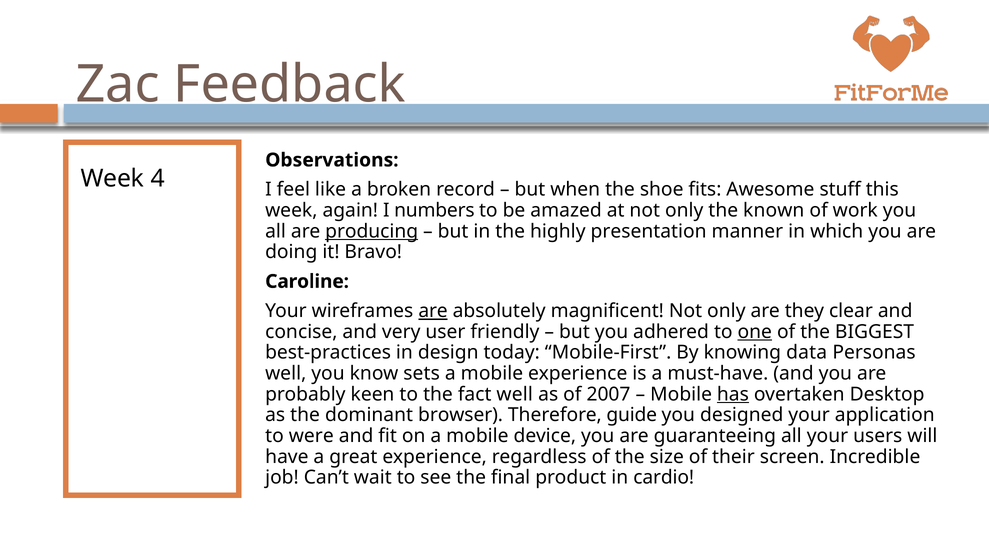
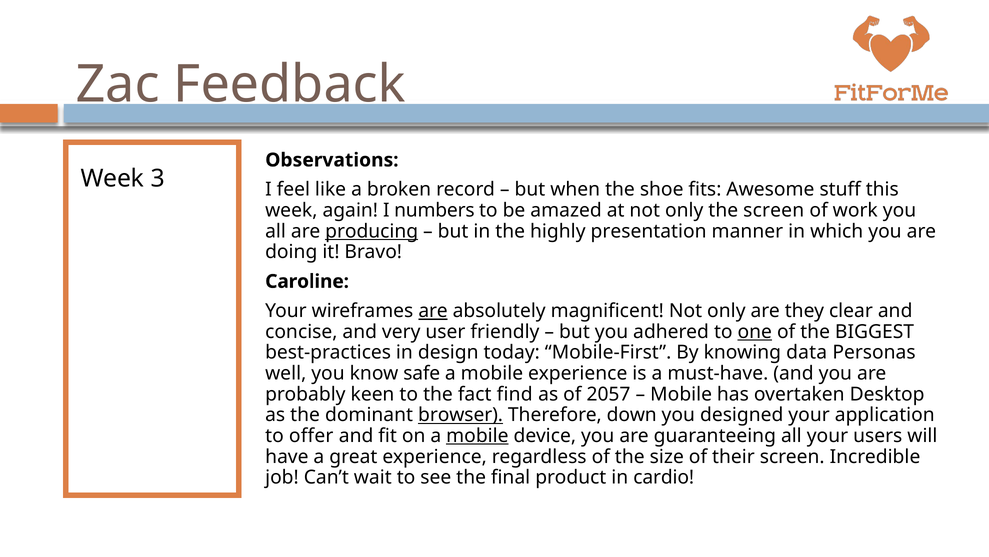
4: 4 -> 3 (158, 179)
the known: known -> screen (774, 210)
sets: sets -> safe (422, 373)
fact well: well -> find (515, 394)
2007: 2007 -> 2057 (608, 394)
has underline: present -> none (733, 394)
browser underline: none -> present (461, 415)
guide: guide -> down (632, 415)
were: were -> offer (311, 435)
mobile underline: none -> present (477, 435)
